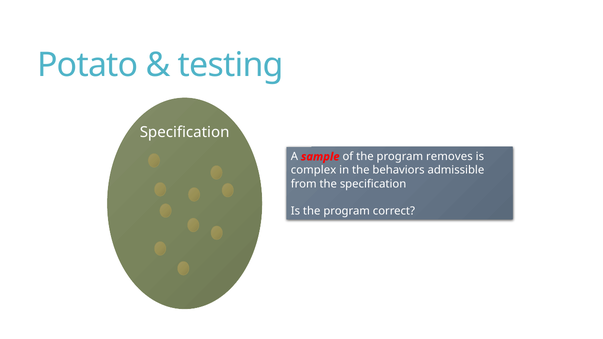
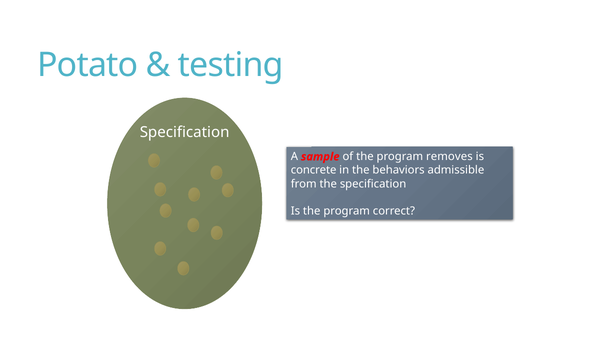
complex: complex -> concrete (314, 170)
